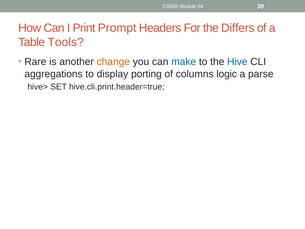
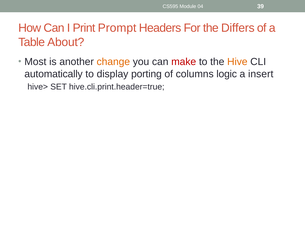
Tools: Tools -> About (66, 42)
Rare: Rare -> Most (35, 62)
make colour: blue -> red (184, 62)
Hive colour: blue -> orange (237, 62)
aggregations: aggregations -> automatically (54, 74)
parse: parse -> insert (261, 74)
